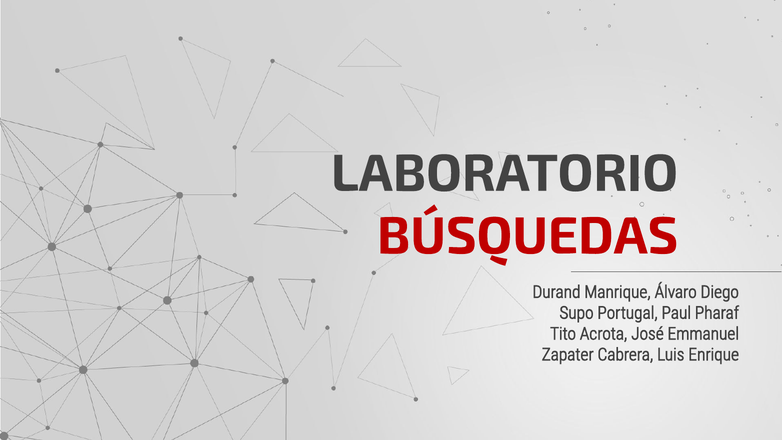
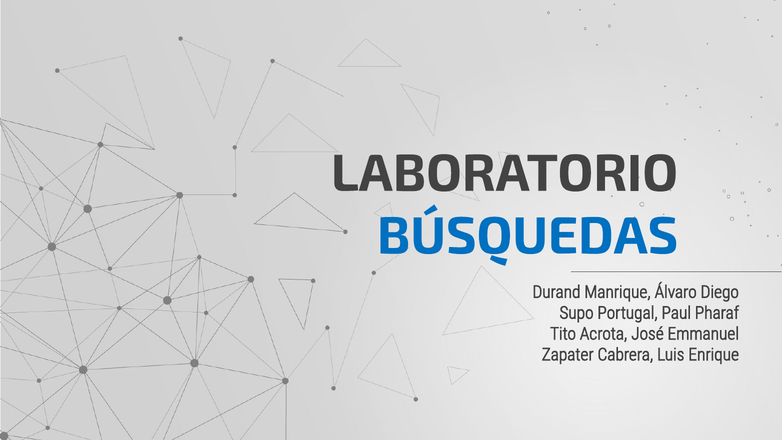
BÚSQUEDAS colour: red -> blue (528, 236)
